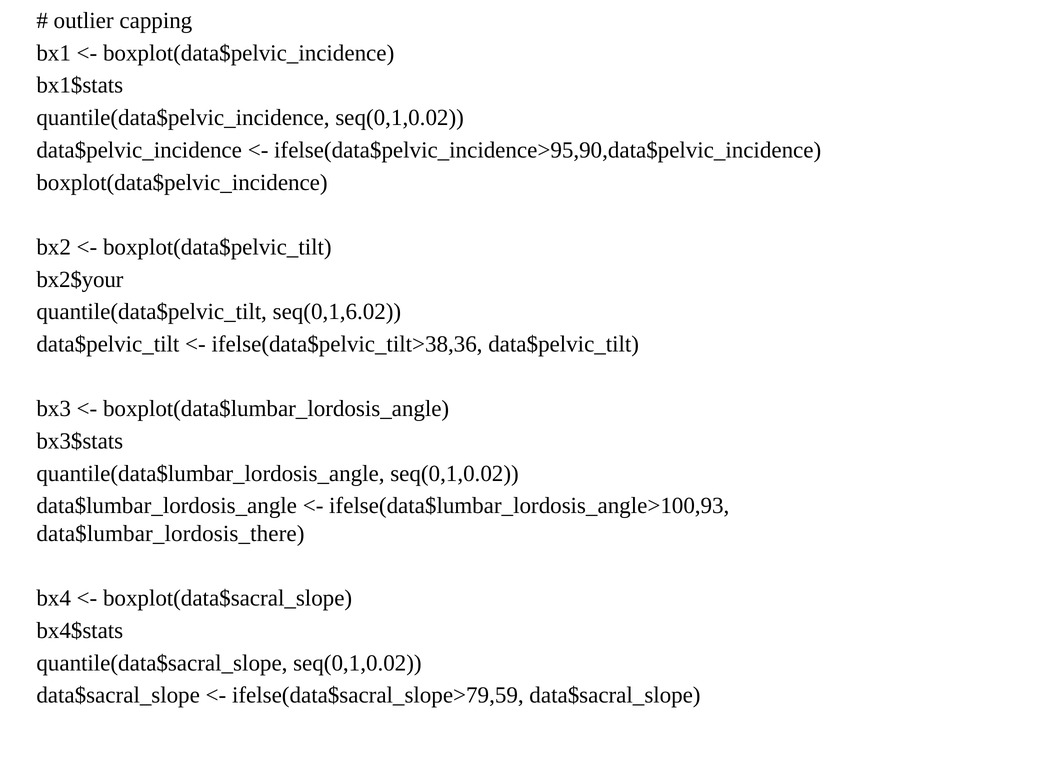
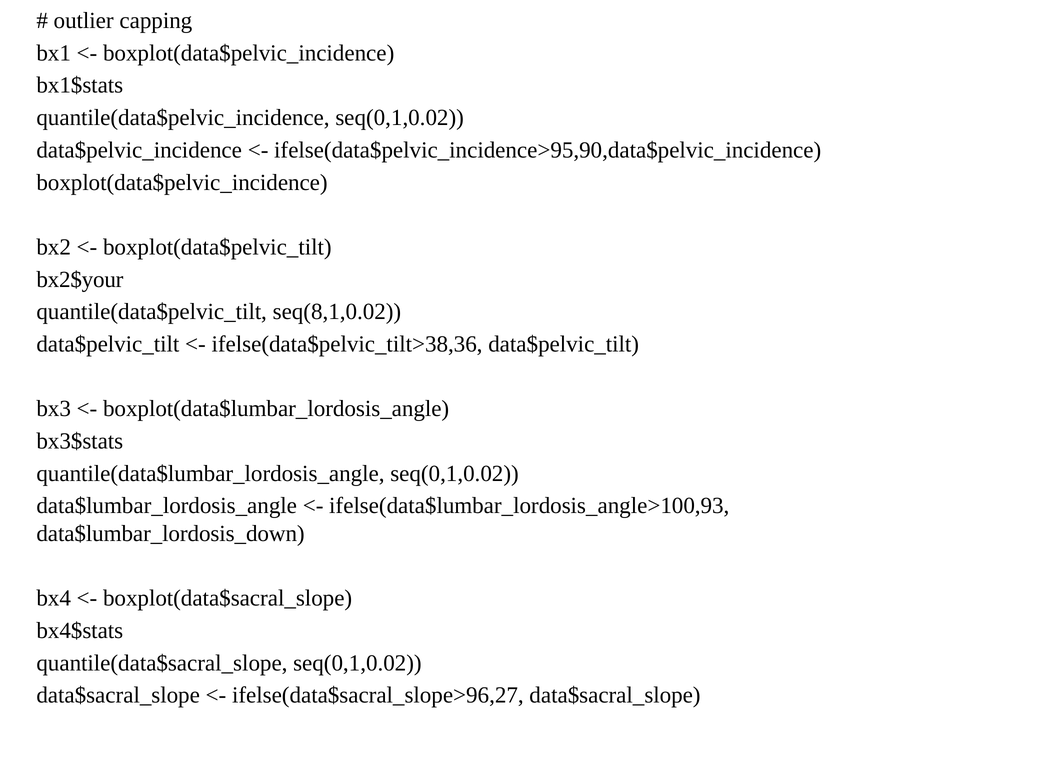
seq(0,1,6.02: seq(0,1,6.02 -> seq(8,1,0.02 (337, 312)
data$lumbar_lordosis_there: data$lumbar_lordosis_there -> data$lumbar_lordosis_down (171, 534)
ifelse(data$sacral_slope>79,59: ifelse(data$sacral_slope>79,59 -> ifelse(data$sacral_slope>96,27 (378, 695)
